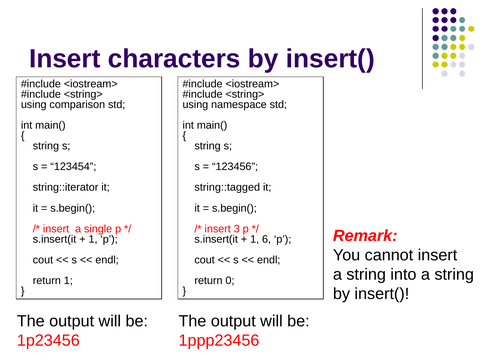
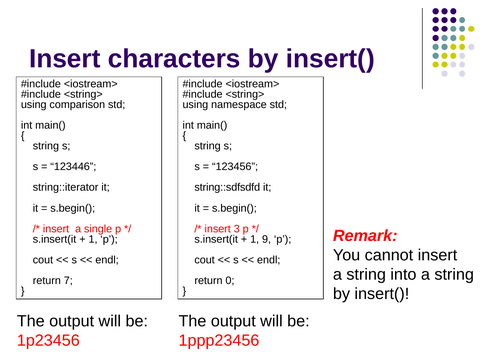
123454: 123454 -> 123446 (73, 167)
string::tagged: string::tagged -> string::sdfsdfd (227, 187)
6: 6 -> 9 (267, 239)
return 1: 1 -> 7 (68, 280)
